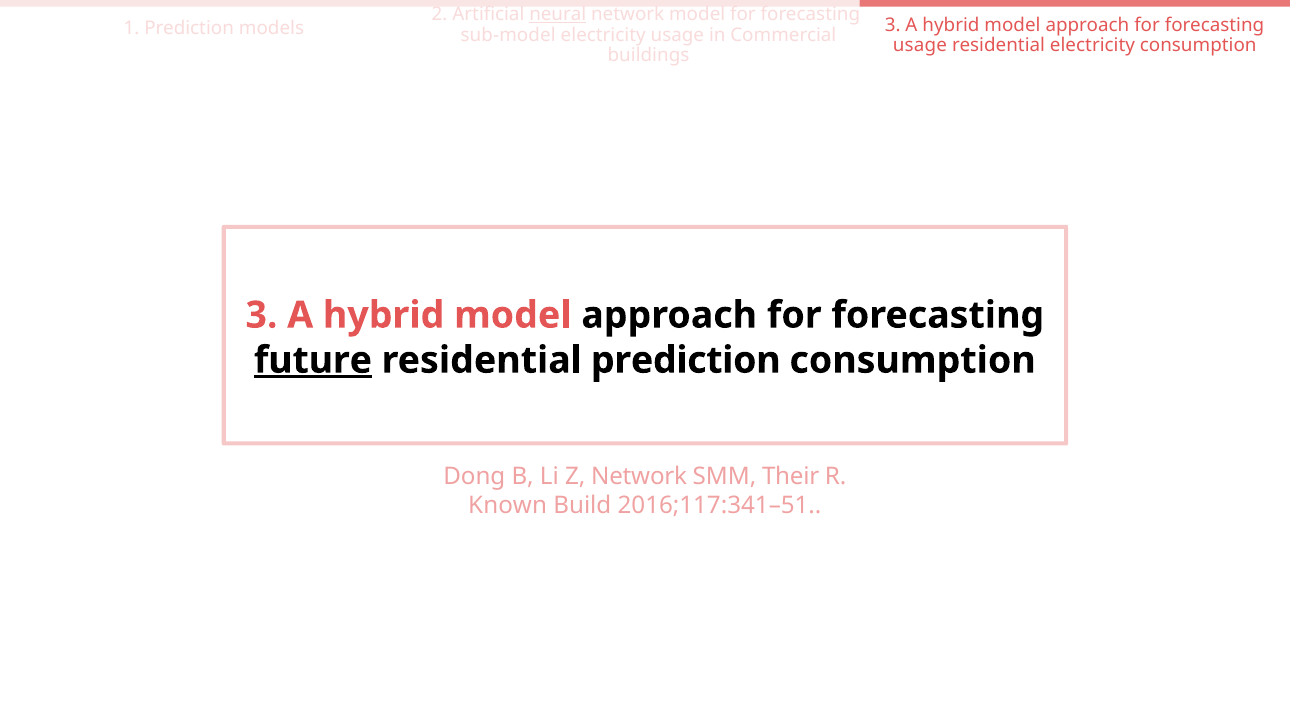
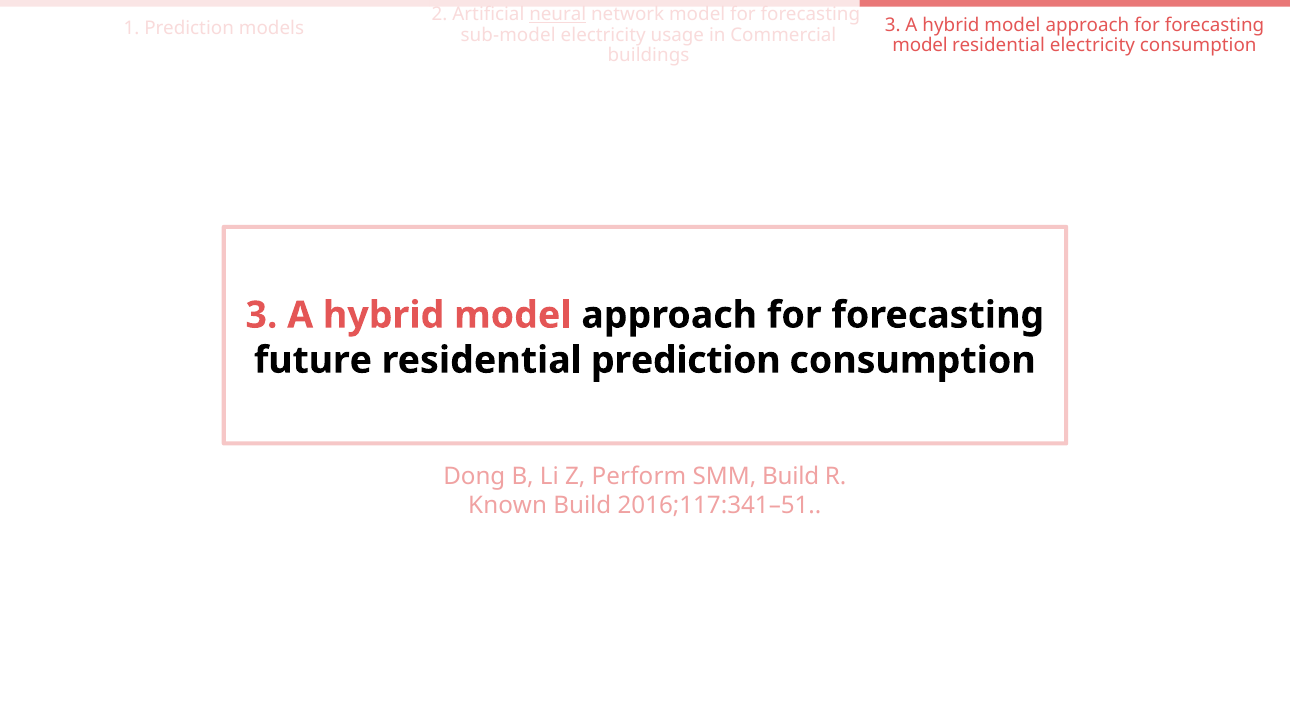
usage: usage -> model (920, 45)
future underline: present -> none (313, 360)
Z Network: Network -> Perform (639, 476)
SMM Their: Their -> Build (791, 476)
